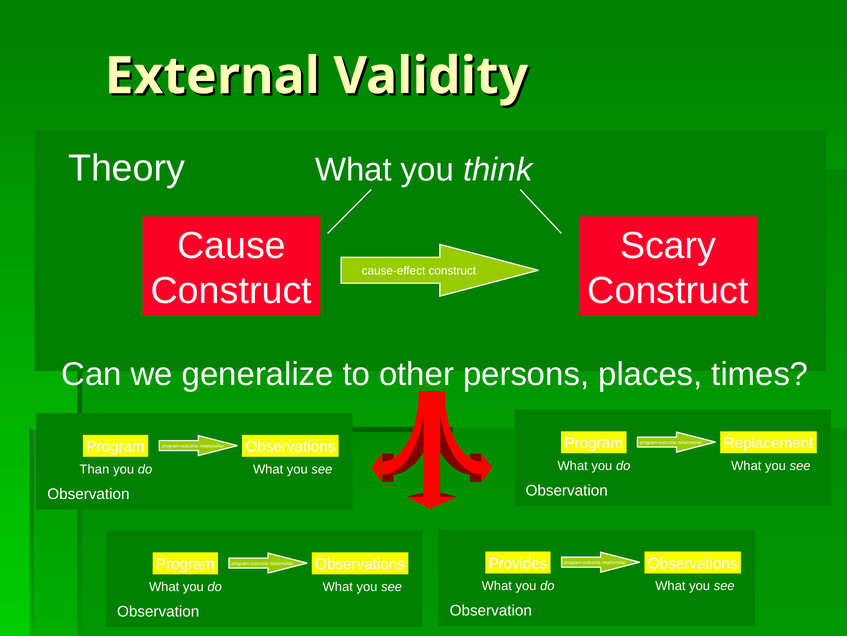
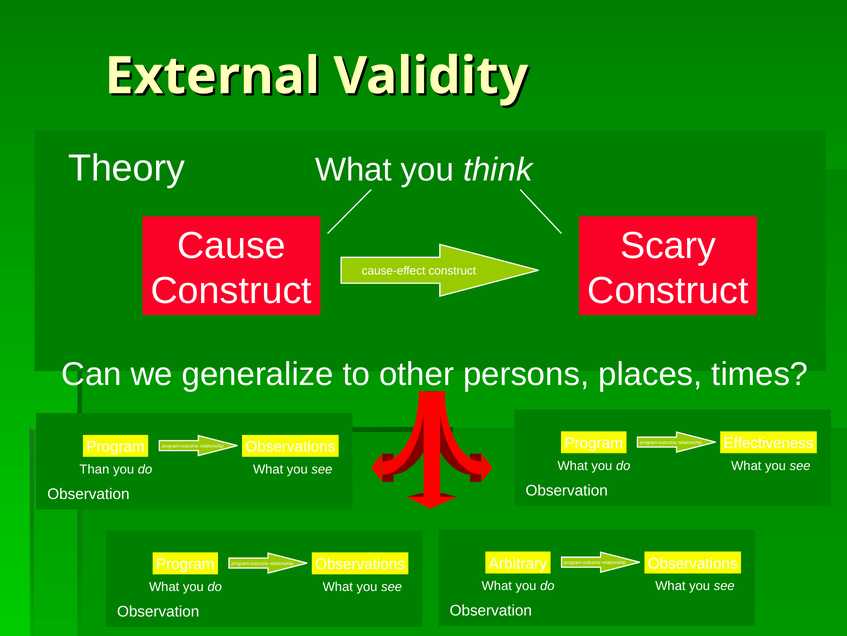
Replacement: Replacement -> Effectiveness (769, 443)
Provides: Provides -> Arbitrary (518, 563)
